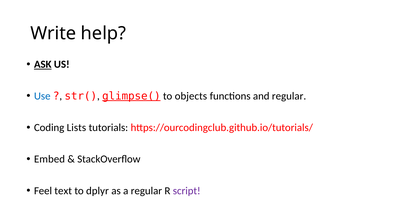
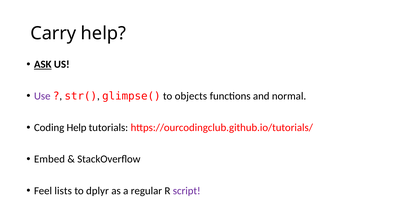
Write: Write -> Carry (53, 33)
Use colour: blue -> purple (42, 96)
glimpse( underline: present -> none (131, 96)
and regular: regular -> normal (289, 96)
Coding Lists: Lists -> Help (77, 128)
text: text -> lists (63, 191)
